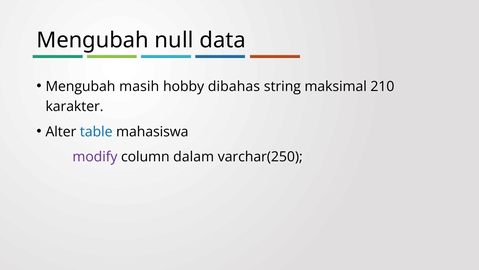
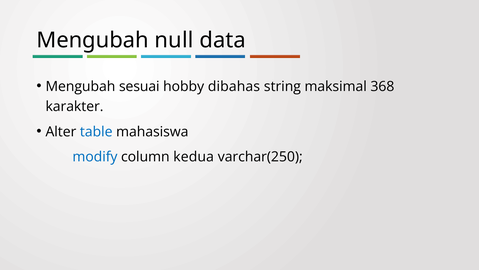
masih: masih -> sesuai (139, 86)
210: 210 -> 368 (382, 86)
modify colour: purple -> blue (95, 157)
dalam: dalam -> kedua (194, 157)
